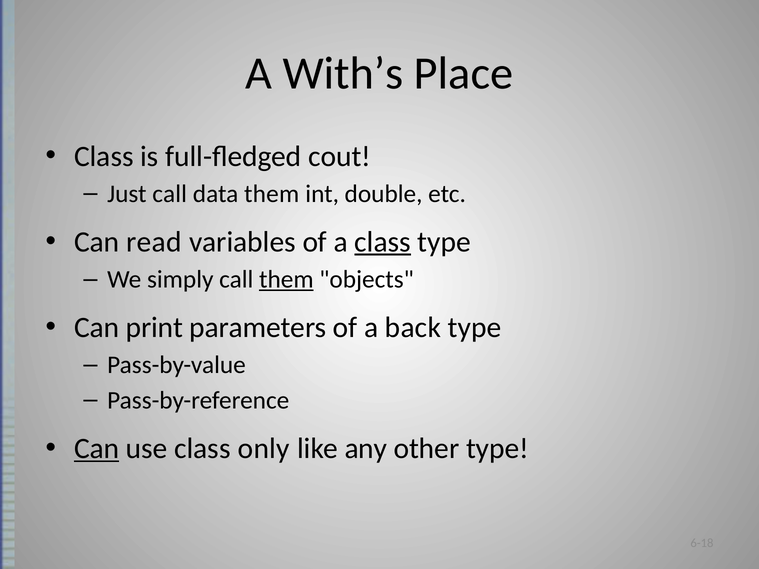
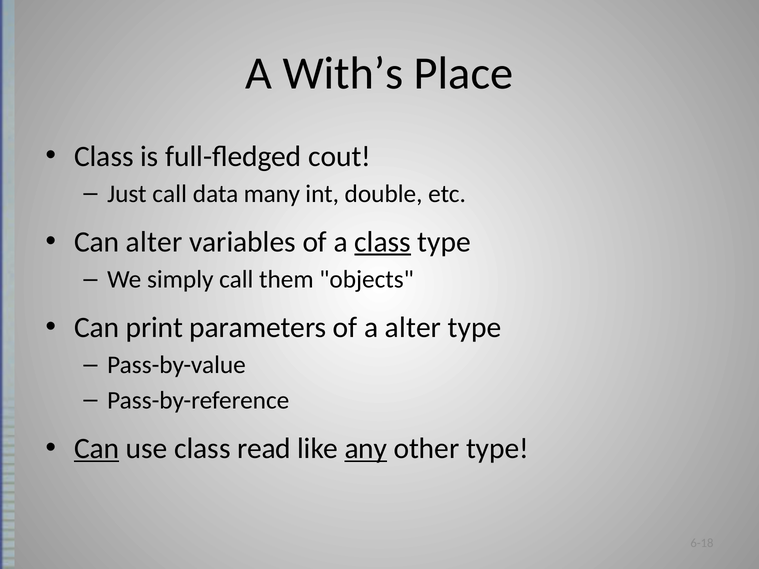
data them: them -> many (272, 194)
Can read: read -> alter (154, 242)
them underline: present -> none (286, 280)
a back: back -> alter (413, 328)
only: only -> read (264, 449)
any underline: none -> present (366, 449)
